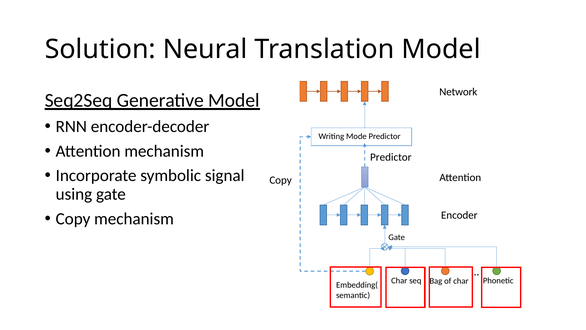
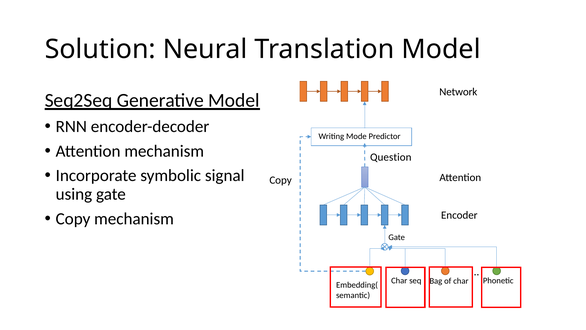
Predictor: Predictor -> Question (391, 157)
